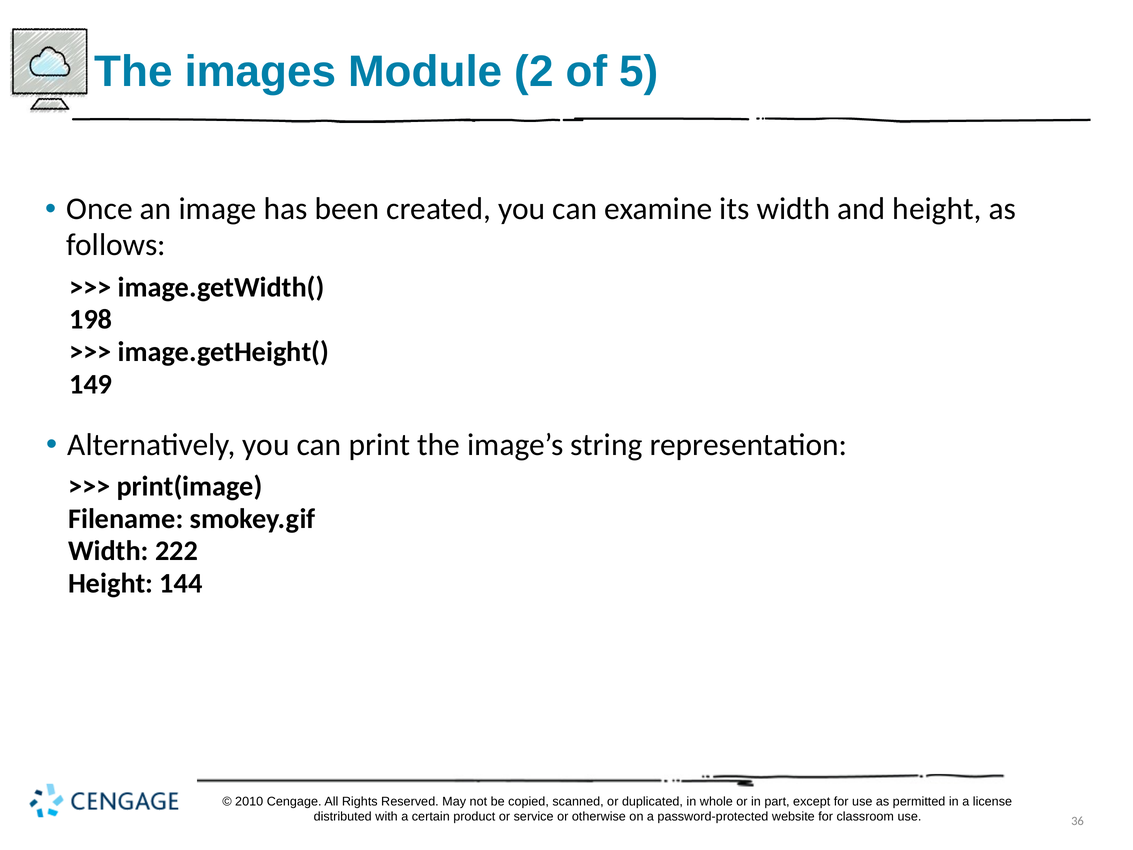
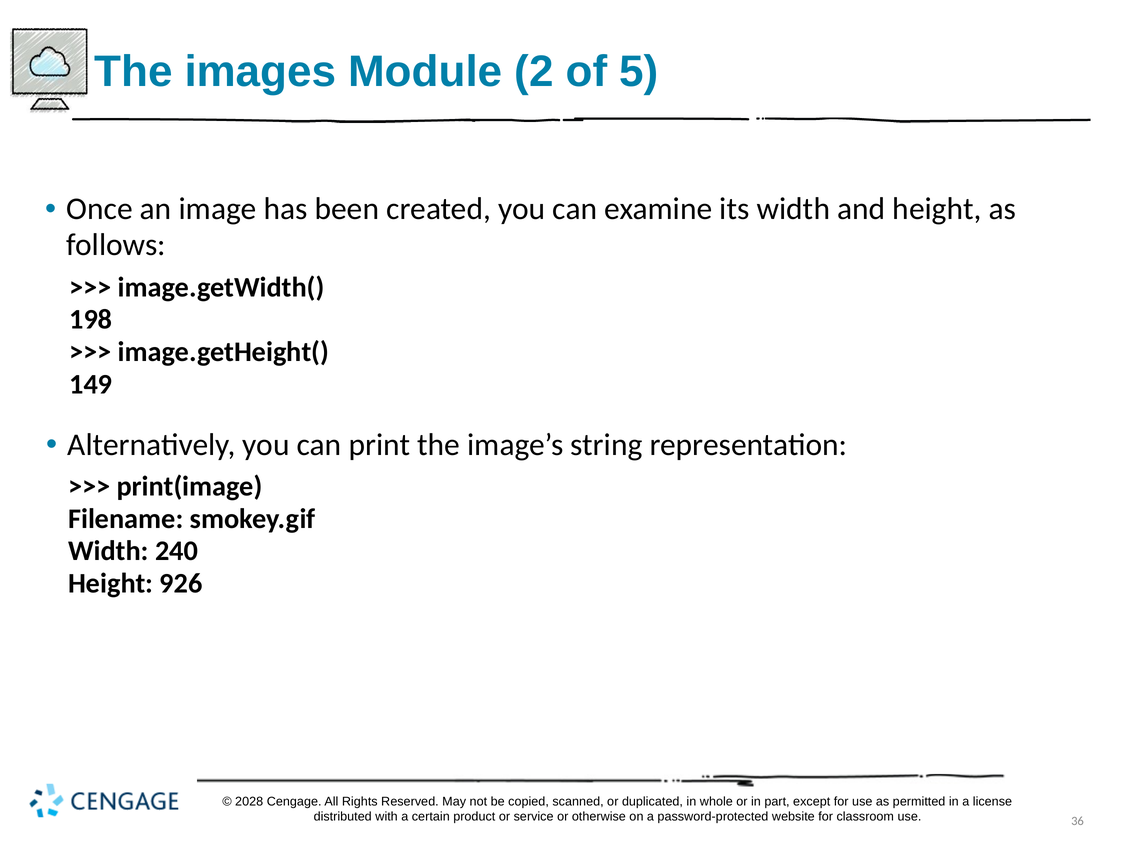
222: 222 -> 240 (177, 551)
144: 144 -> 926 (181, 583)
2010: 2010 -> 2028 (249, 801)
